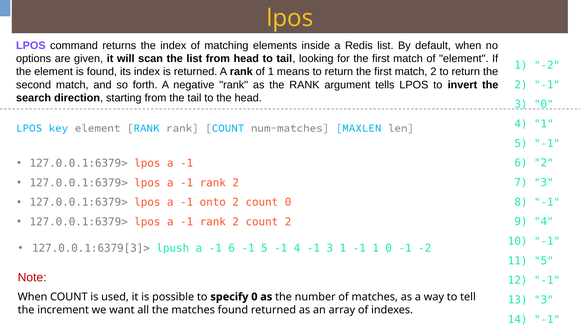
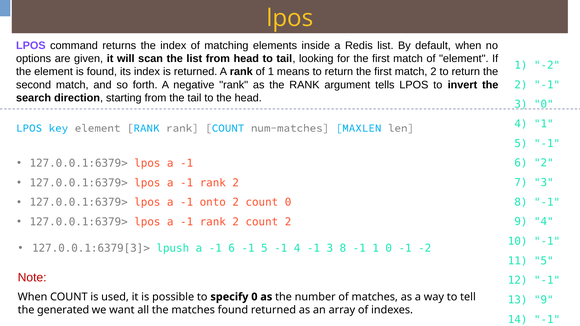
-1 3 1: 1 -> 8 (343, 249)
13 3: 3 -> 9 (544, 300)
increment: increment -> generated (63, 310)
